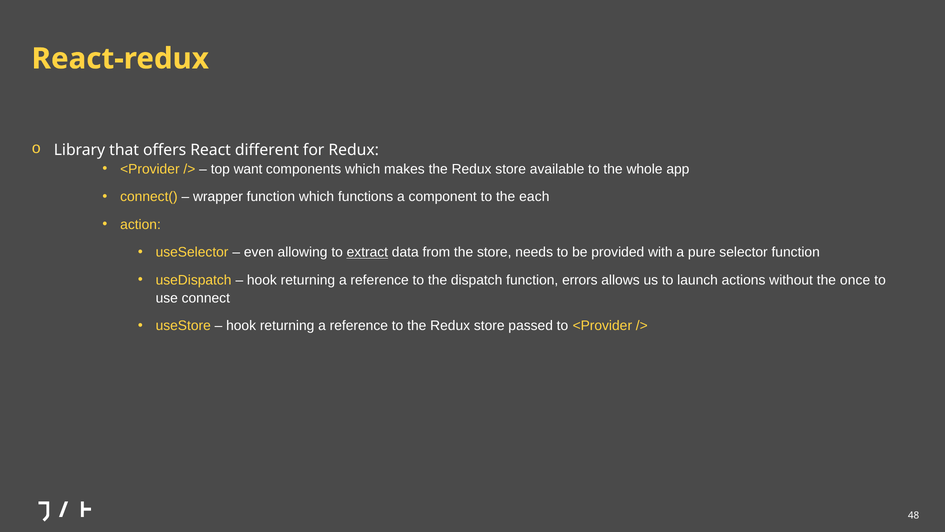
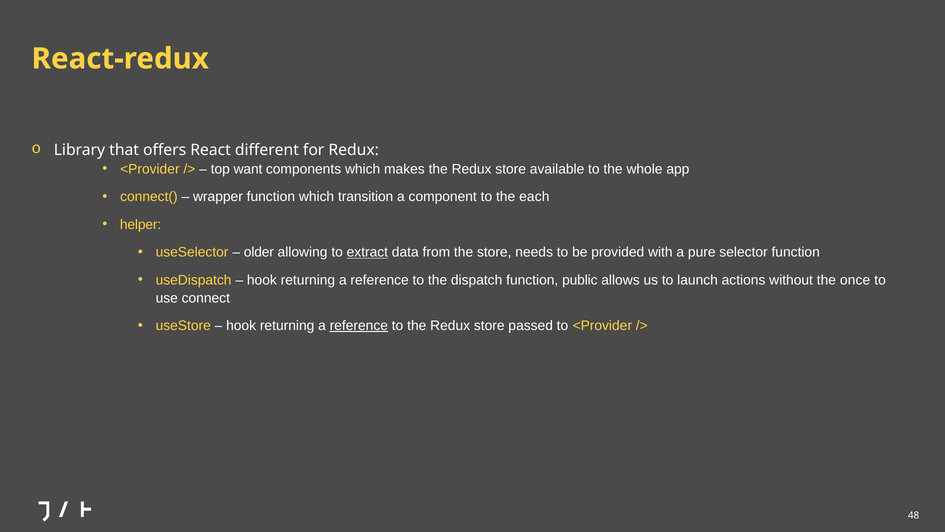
functions: functions -> transition (366, 197)
action: action -> helper (141, 224)
even: even -> older (259, 252)
errors: errors -> public (580, 280)
reference underline: none -> present (359, 325)
